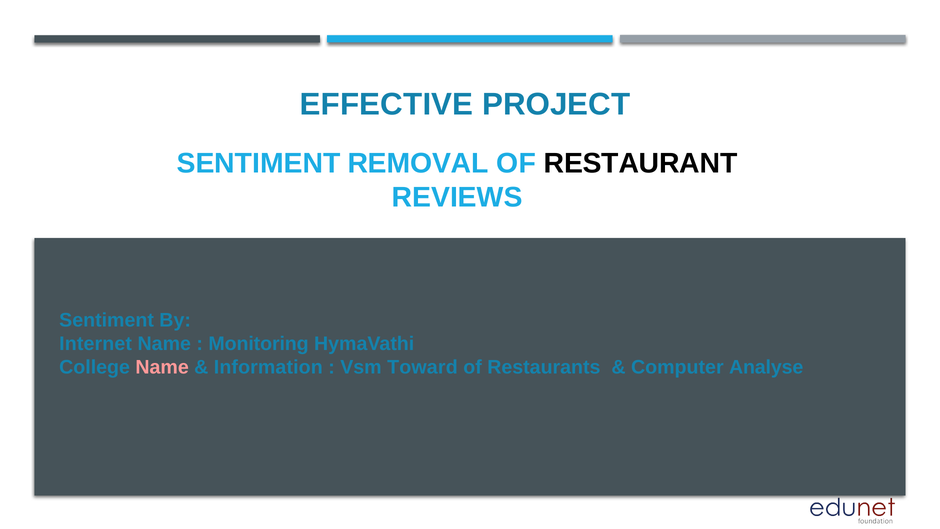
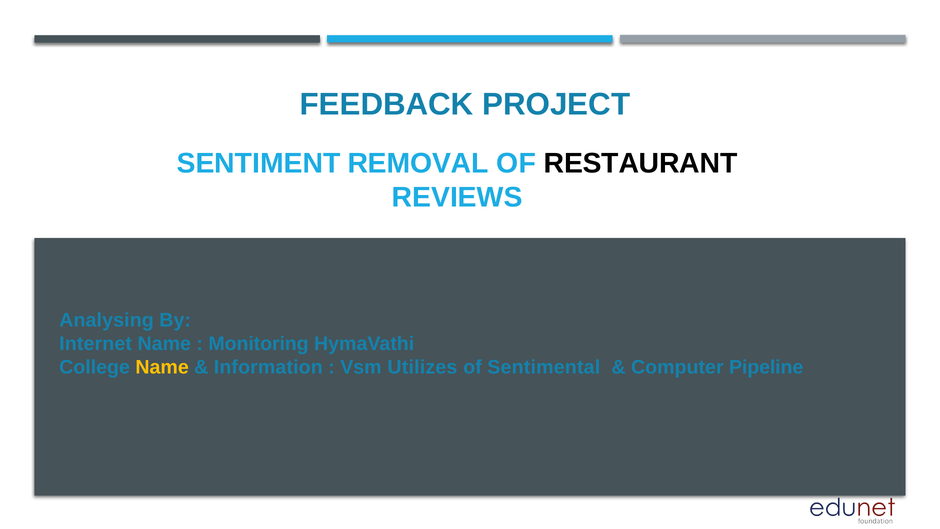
EFFECTIVE: EFFECTIVE -> FEEDBACK (387, 104)
Sentiment: Sentiment -> Analysing (107, 320)
Name colour: pink -> yellow (162, 367)
Toward: Toward -> Utilizes (422, 367)
Restaurants: Restaurants -> Sentimental (544, 367)
Analyse: Analyse -> Pipeline (766, 367)
